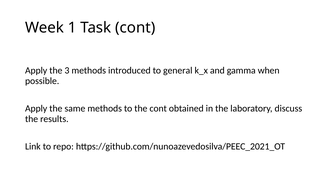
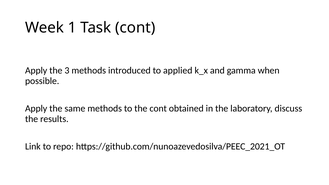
general: general -> applied (178, 71)
